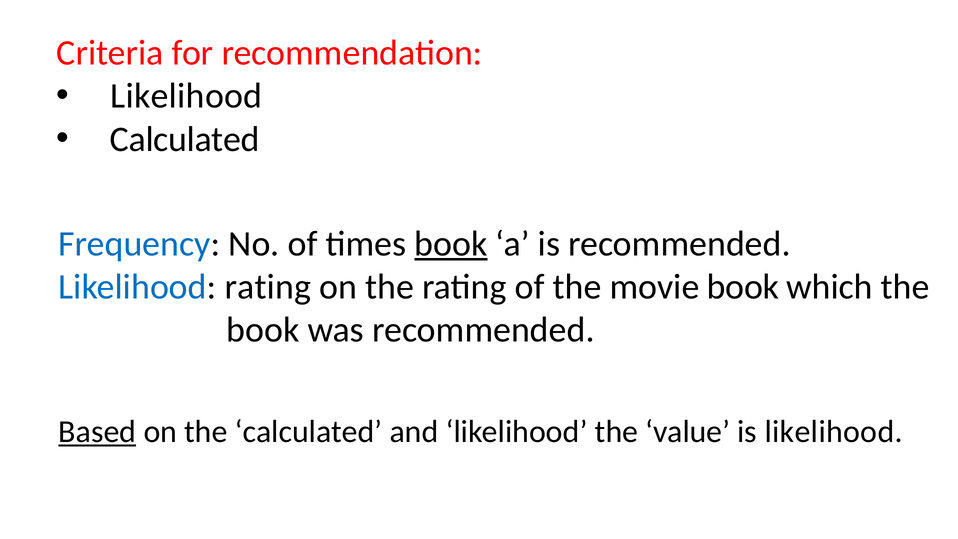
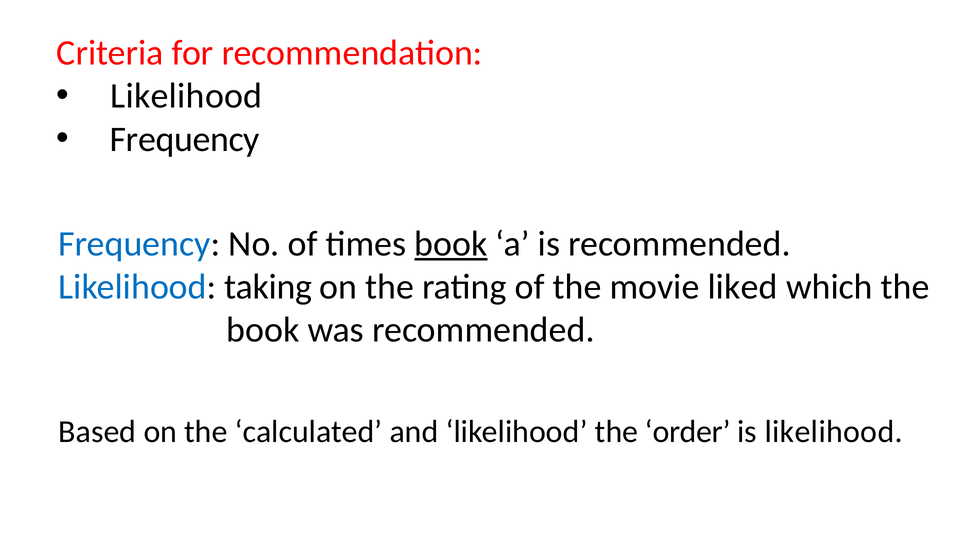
Calculated: Calculated -> Frequency (185, 139)
Likelihood rating: rating -> taking (268, 287)
movie book: book -> liked (743, 287)
Based underline: present -> none (97, 432)
value: value -> order (688, 432)
